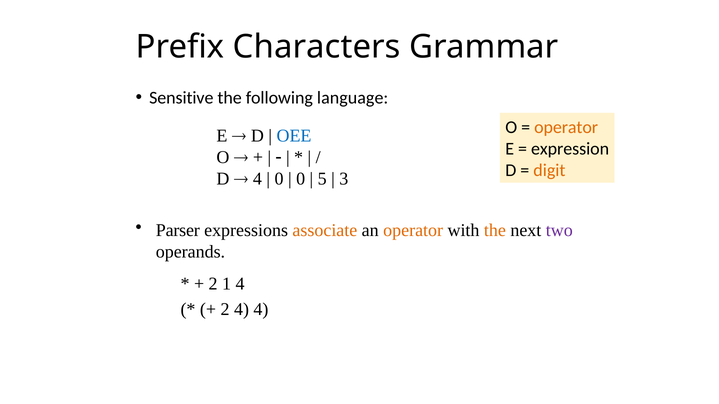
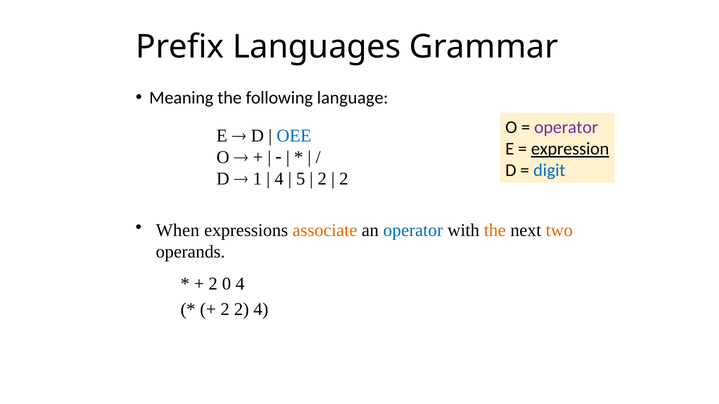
Characters: Characters -> Languages (317, 47)
Sensitive: Sensitive -> Meaning (181, 98)
operator colour: orange -> purple (566, 128)
expression underline: none -> present (570, 149)
digit colour: orange -> blue (549, 171)
4: 4 -> 1 (257, 179)
0: 0 -> 4 (279, 179)
0: 0 -> 5 (301, 179)
5: 5 -> 2 (322, 179)
3: 3 -> 2 (344, 179)
Parser: Parser -> When (178, 230)
operator colour: orange -> blue (413, 230)
two colour: purple -> orange (559, 230)
1: 1 -> 0 (227, 284)
2 4: 4 -> 2 (242, 309)
